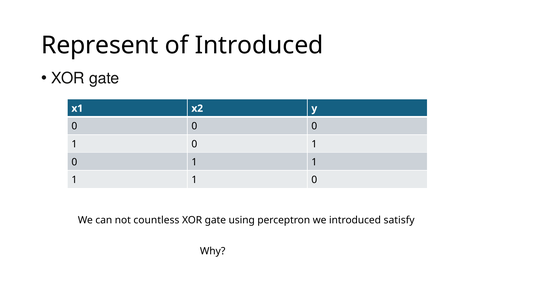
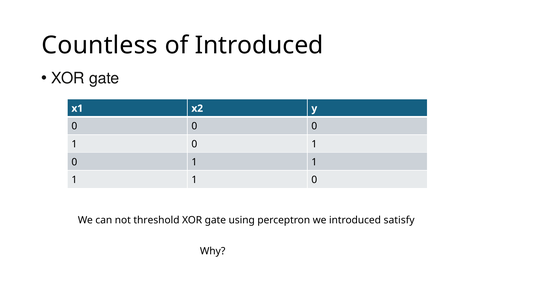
Represent: Represent -> Countless (100, 45)
countless: countless -> threshold (156, 220)
